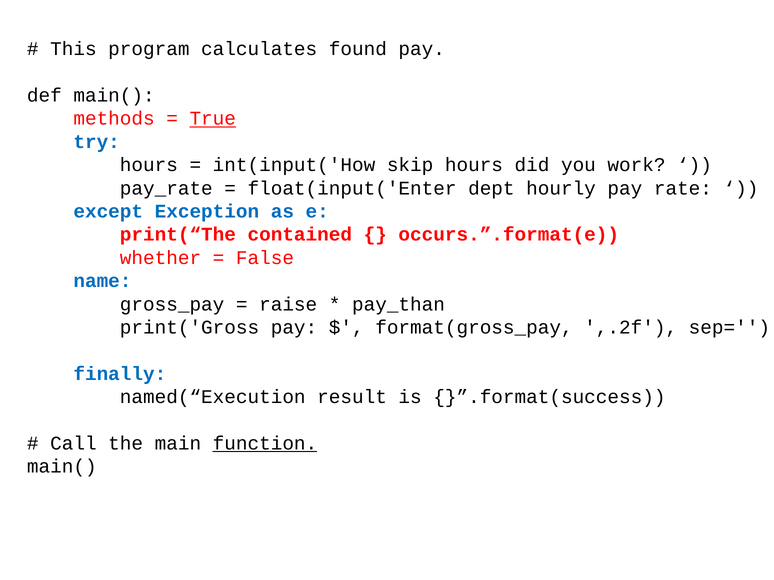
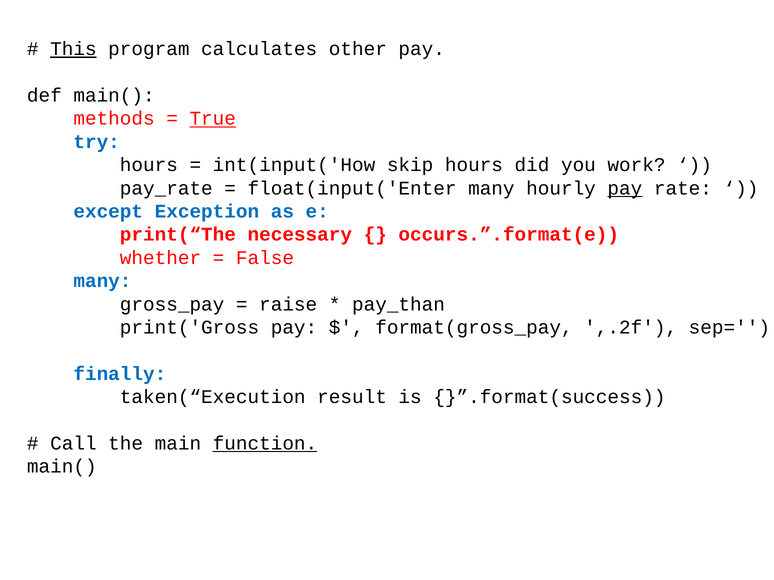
This underline: none -> present (73, 49)
found: found -> other (358, 49)
float(input('Enter dept: dept -> many (491, 188)
pay underline: none -> present (625, 188)
contained: contained -> necessary (300, 235)
name: name -> many (102, 281)
named(“Execution: named(“Execution -> taken(“Execution (213, 397)
